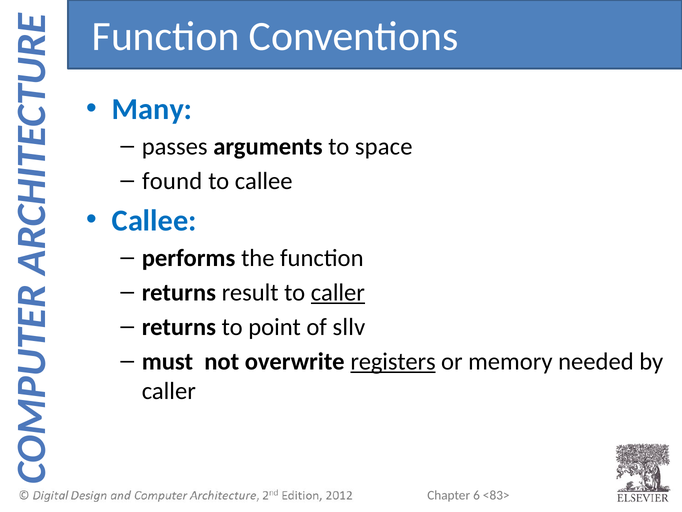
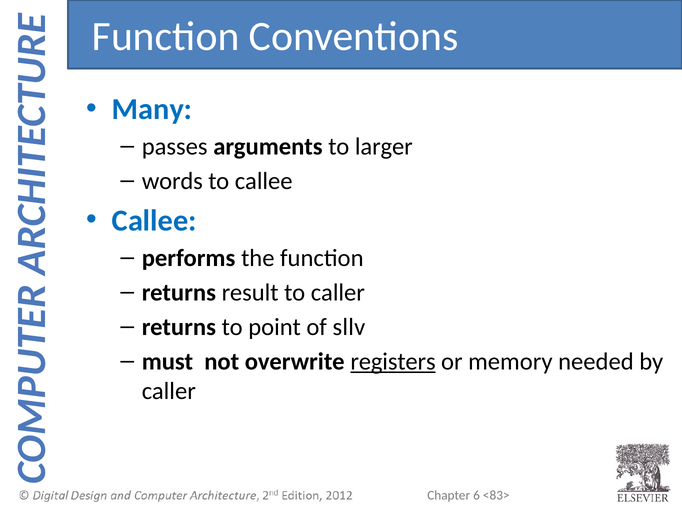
space: space -> larger (384, 146)
found: found -> words (172, 181)
caller underline: present -> none (338, 292)
